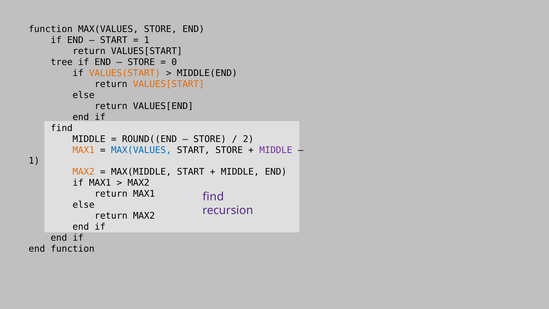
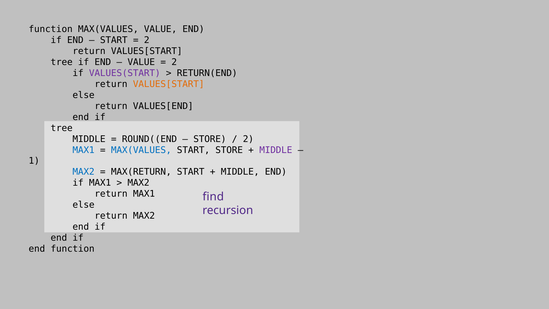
MAX(VALUES STORE: STORE -> VALUE (160, 29)
1: 1 -> 2 (147, 40)
STORE: STORE -> VALUE (141, 62)
0: 0 -> 2 (174, 62)
VALUES(START colour: orange -> purple (125, 73)
MIDDLE(END: MIDDLE(END -> RETURN(END (207, 73)
find: find -> tree (62, 128)
MAX1 colour: orange -> blue (84, 150)
MAX2 colour: orange -> blue (84, 172)
MAX(MIDDLE: MAX(MIDDLE -> MAX(RETURN (141, 172)
